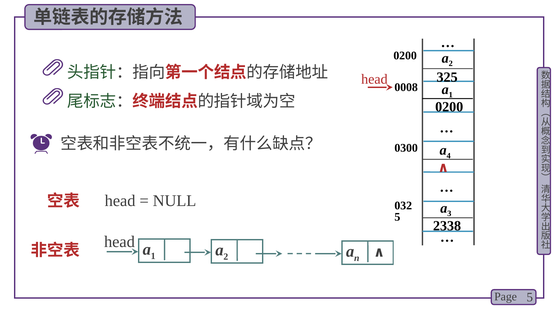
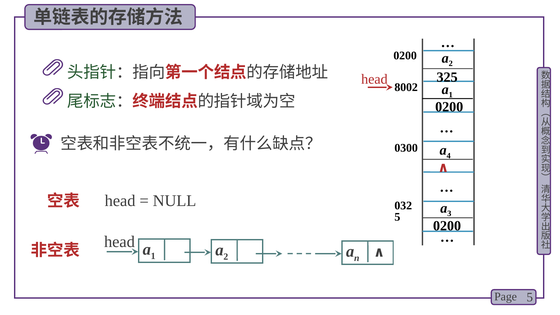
0008: 0008 -> 8002 (406, 87)
2338: 2338 -> 0200 (447, 226)
